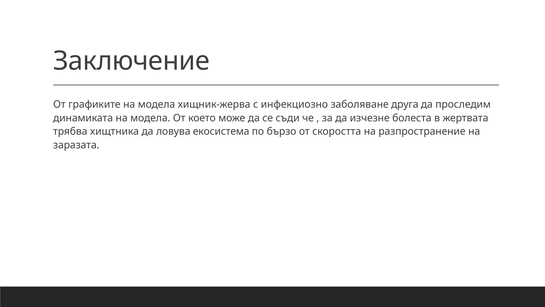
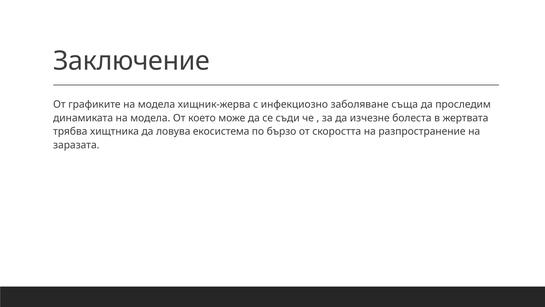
друга: друга -> съща (405, 104)
